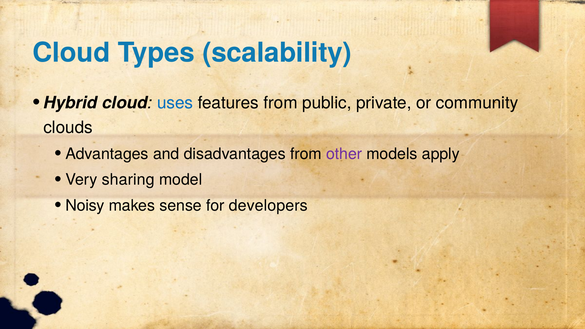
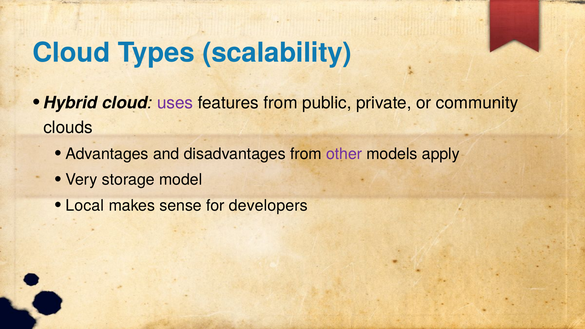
uses colour: blue -> purple (175, 103)
sharing: sharing -> storage (128, 180)
Noisy: Noisy -> Local (85, 206)
